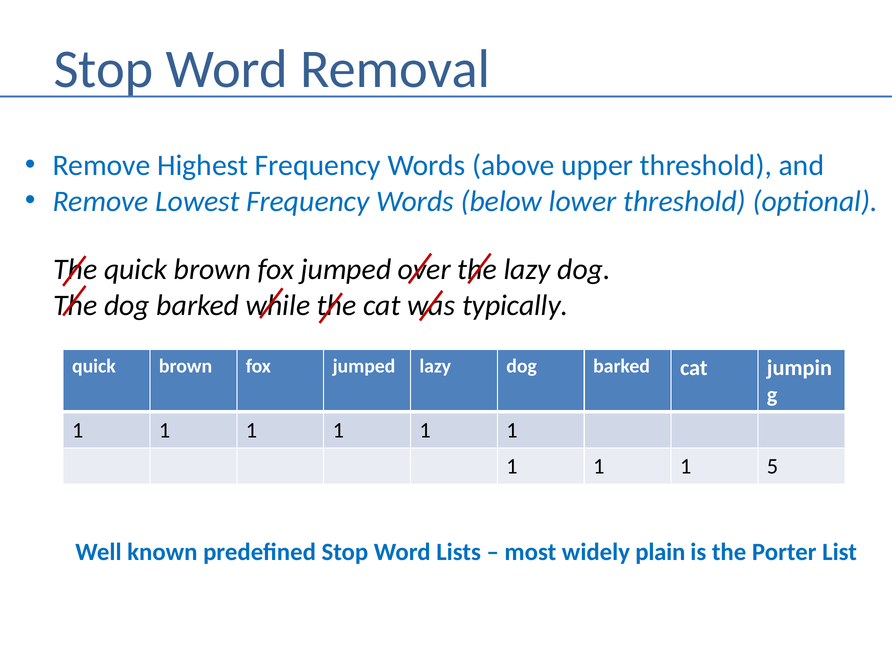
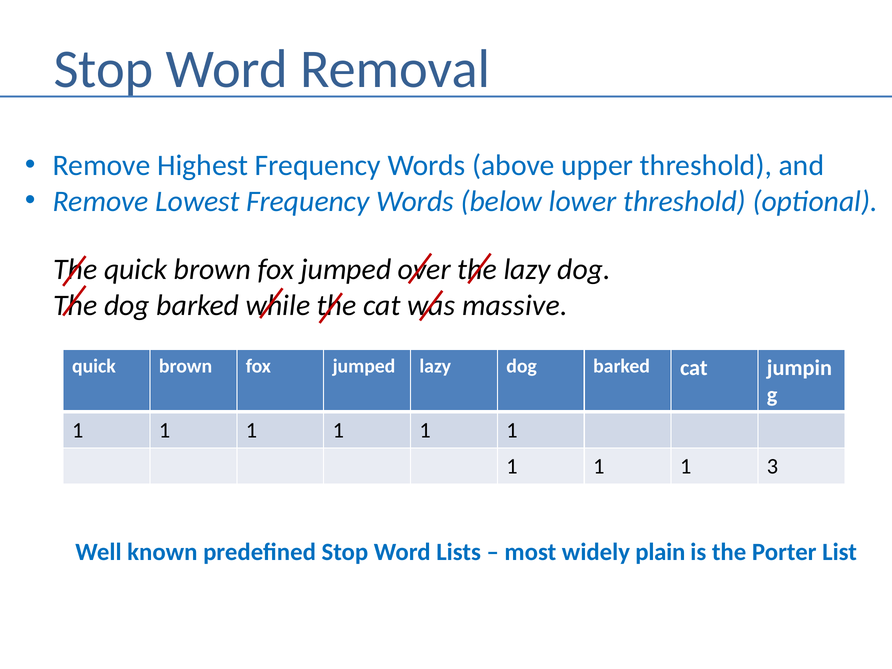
typically: typically -> massive (515, 305)
5: 5 -> 3 (773, 466)
